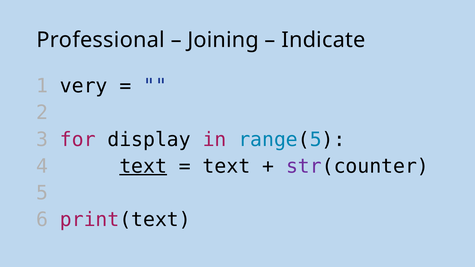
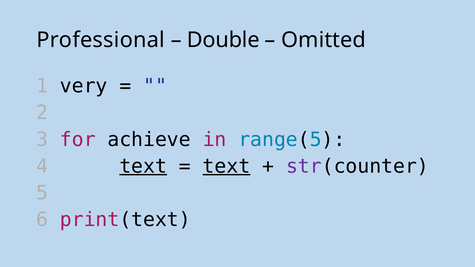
Joining: Joining -> Double (223, 40)
Indicate: Indicate -> Omitted (324, 40)
display: display -> achieve (149, 140)
text underline: none -> present (226, 166)
